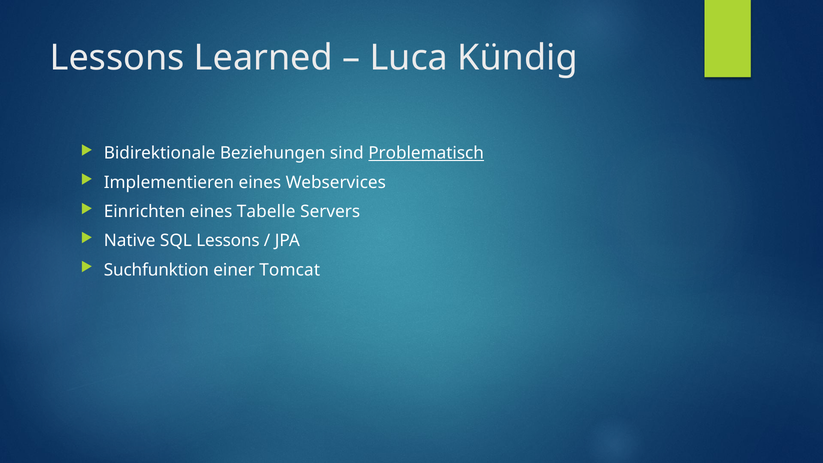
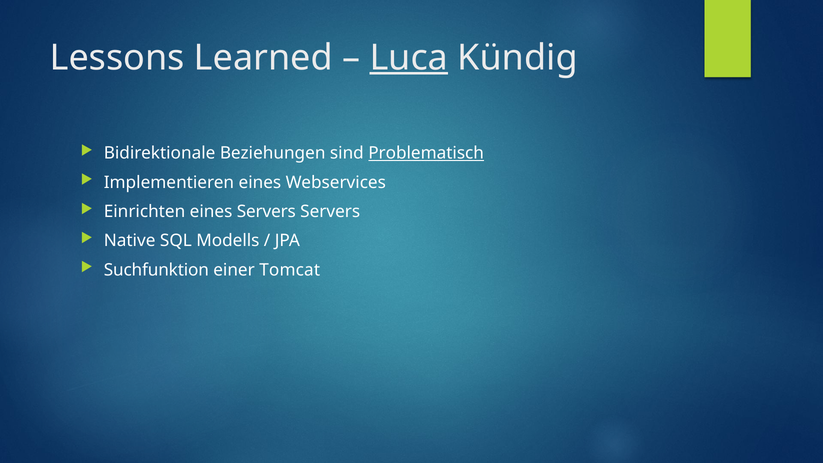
Luca underline: none -> present (409, 58)
eines Tabelle: Tabelle -> Servers (266, 211)
SQL Lessons: Lessons -> Modells (228, 241)
